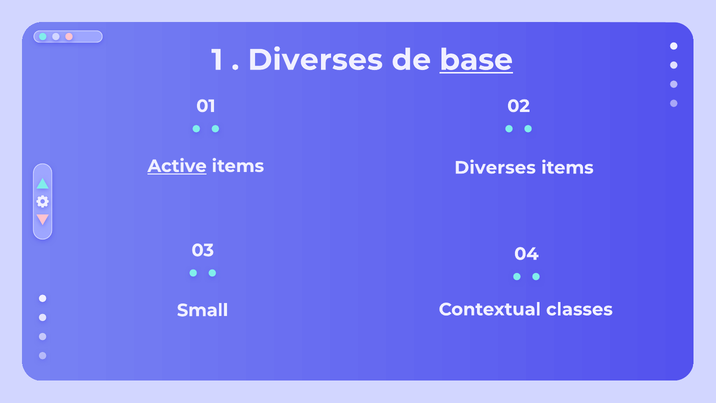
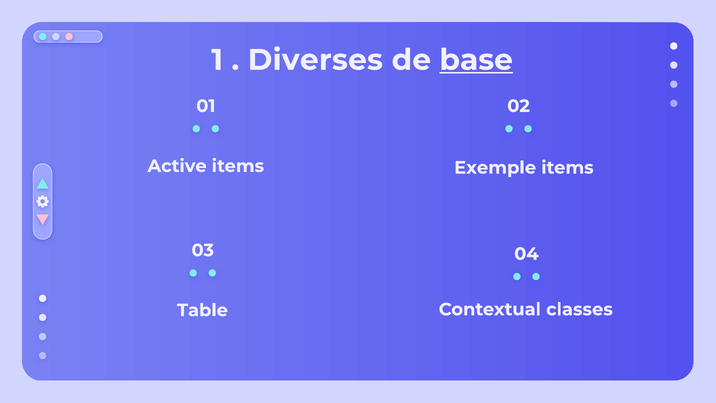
Active underline: present -> none (177, 166)
Diverses: Diverses -> Exemple (495, 168)
Small: Small -> Table (202, 310)
